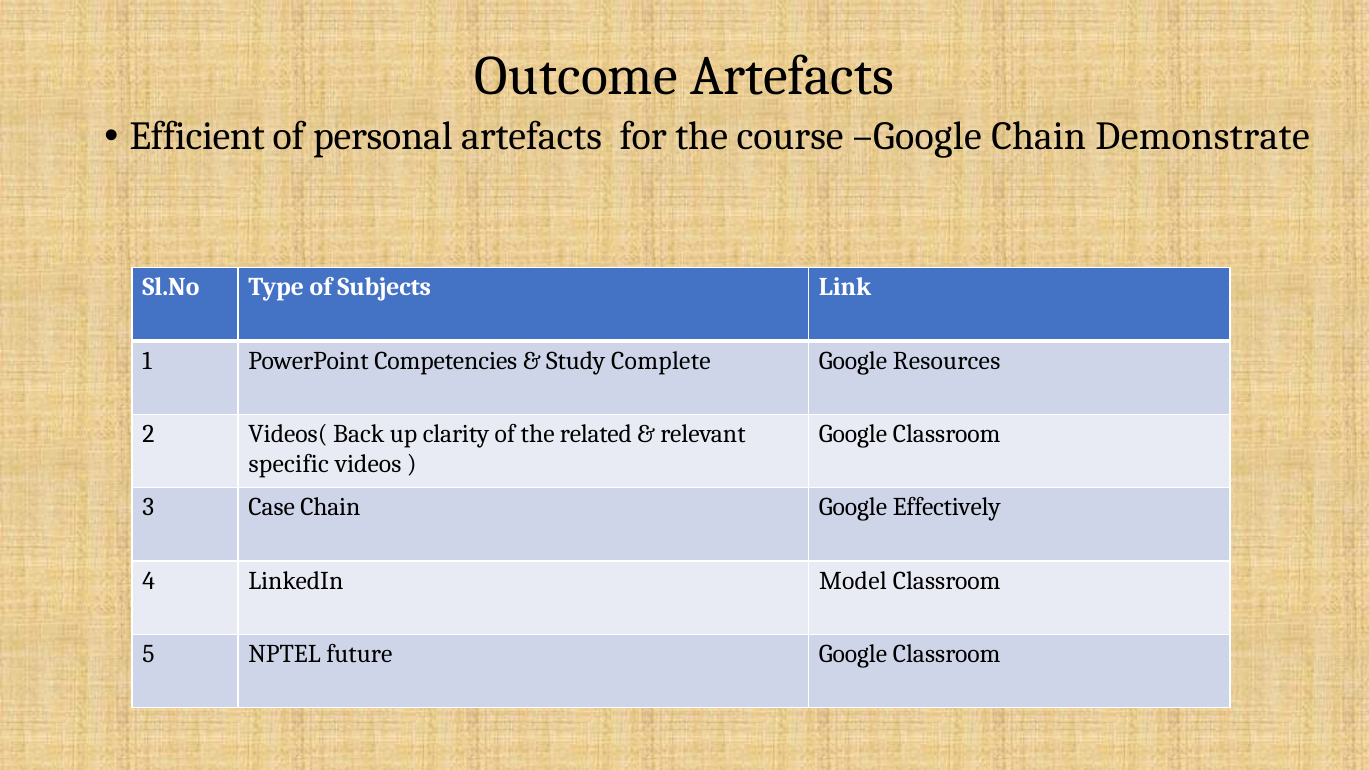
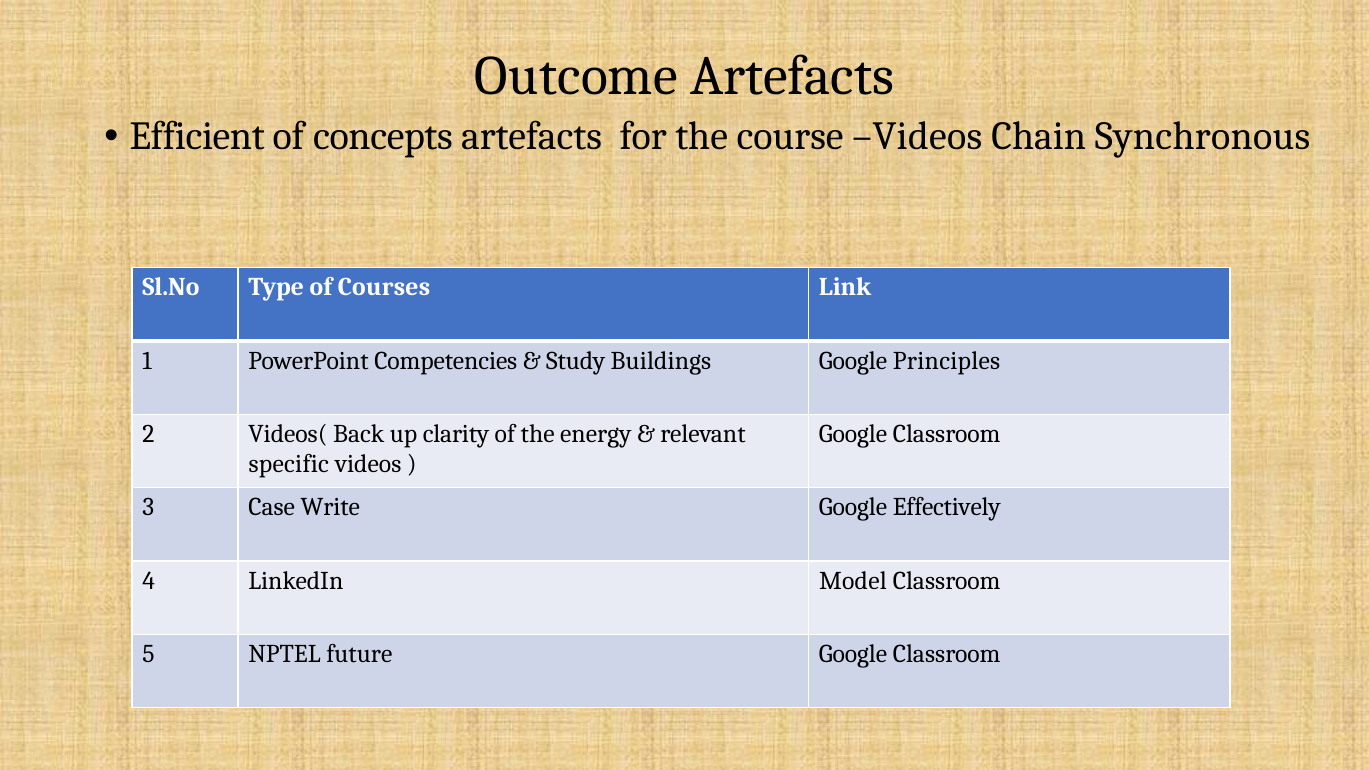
personal: personal -> concepts (383, 137)
course Google: Google -> Videos (917, 137)
Demonstrate: Demonstrate -> Synchronous (1203, 137)
Subjects: Subjects -> Courses (384, 288)
Complete: Complete -> Buildings (661, 361)
Resources: Resources -> Principles (947, 361)
related: related -> energy (596, 434)
Case Chain: Chain -> Write (330, 507)
